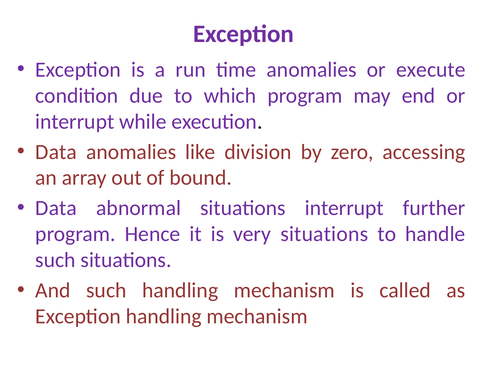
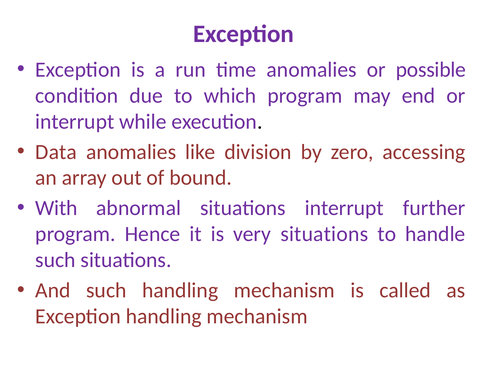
execute: execute -> possible (431, 70)
Data: Data -> With (56, 208)
